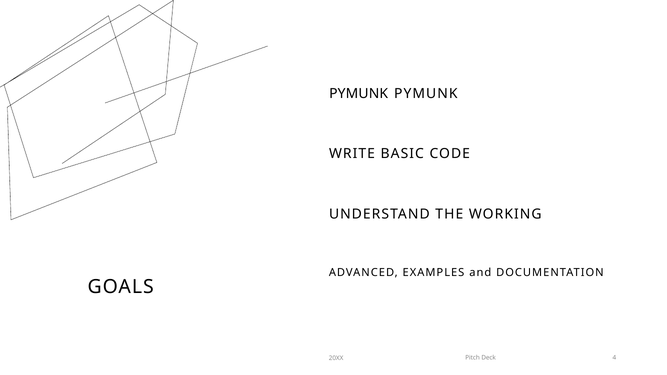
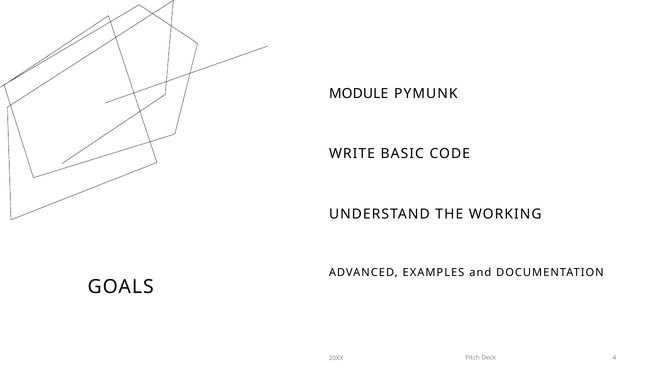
PYMUNK: PYMUNK -> MODULE (359, 94)
